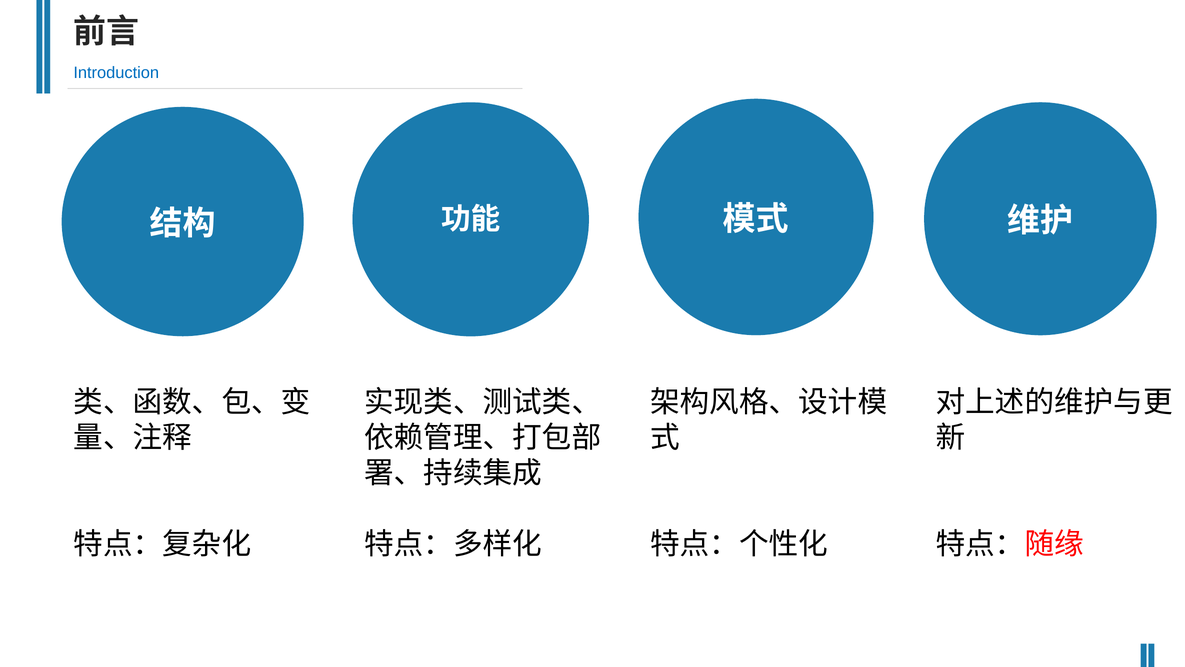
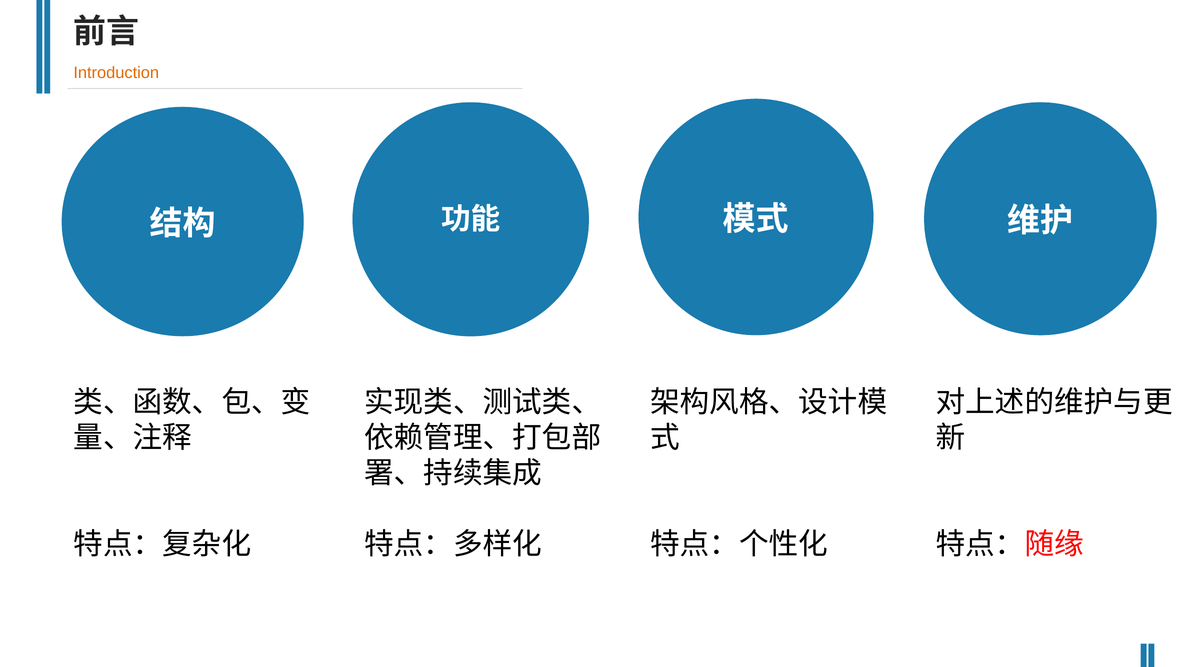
Introduction colour: blue -> orange (116, 73)
